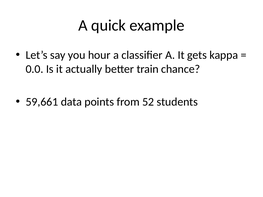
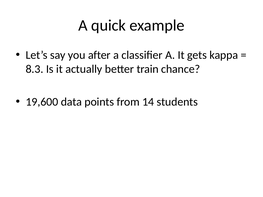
hour: hour -> after (99, 55)
0.0: 0.0 -> 8.3 (35, 69)
59,661: 59,661 -> 19,600 (42, 102)
52: 52 -> 14 (148, 102)
